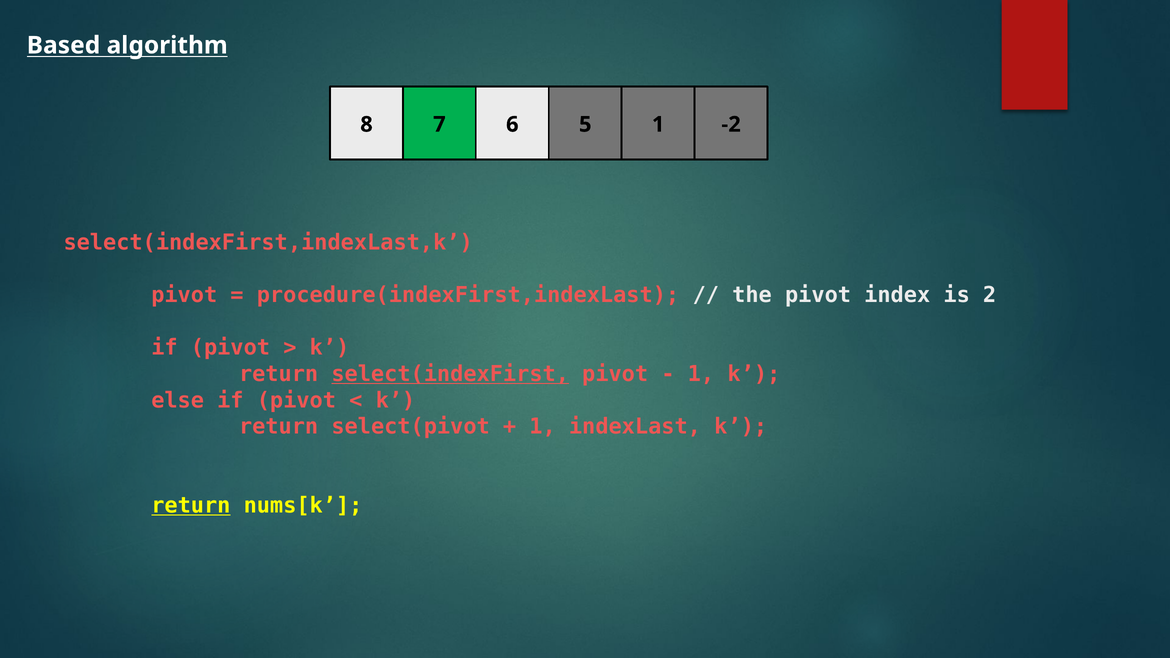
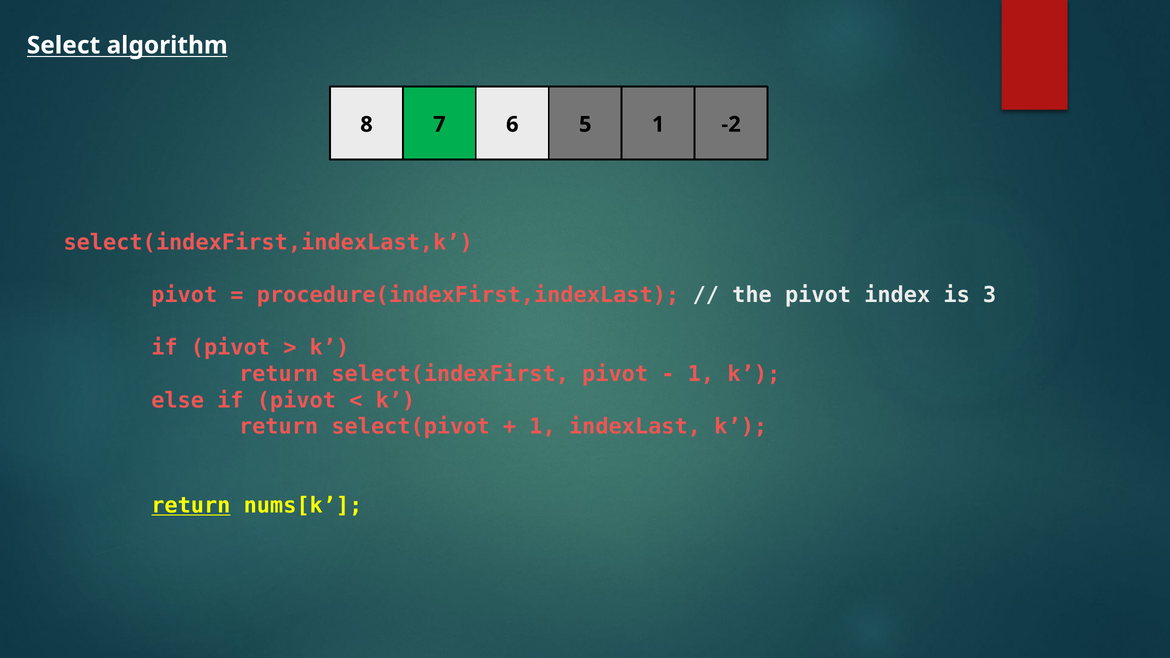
Based: Based -> Select (63, 45)
2: 2 -> 3 (990, 295)
select(indexFirst underline: present -> none (450, 374)
